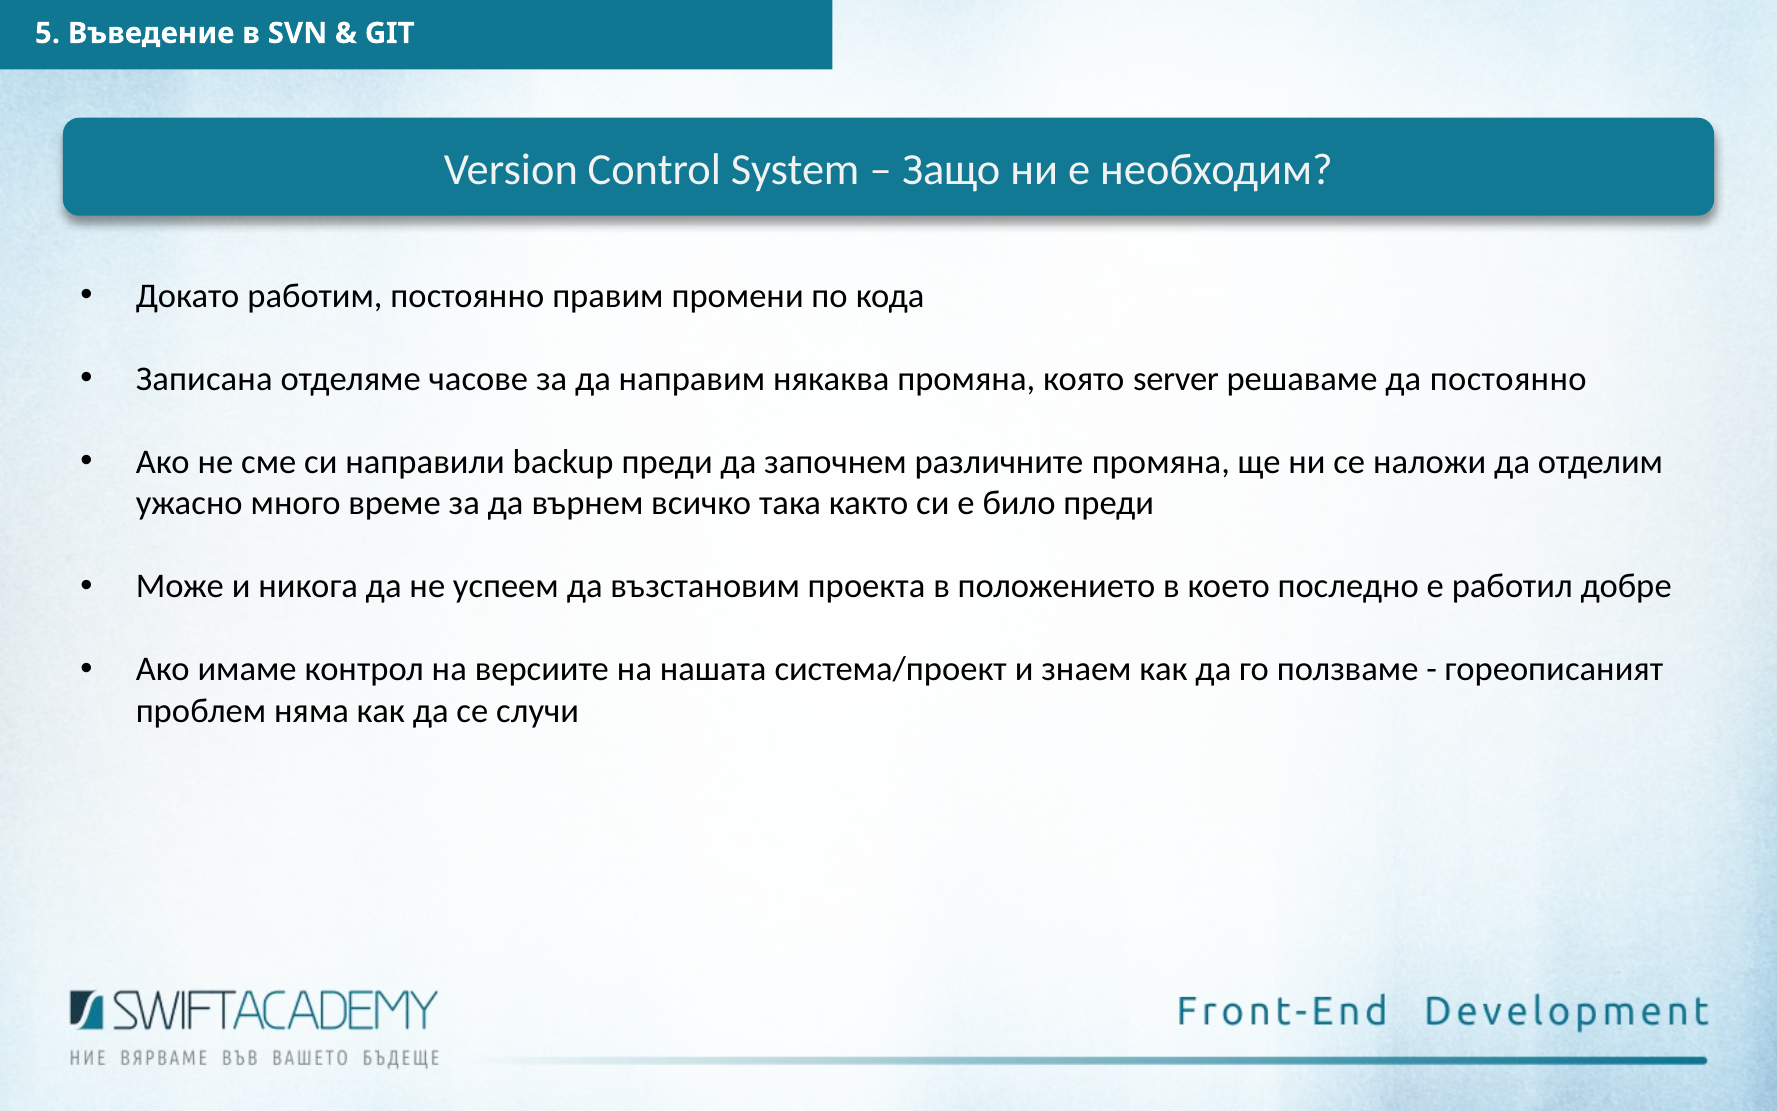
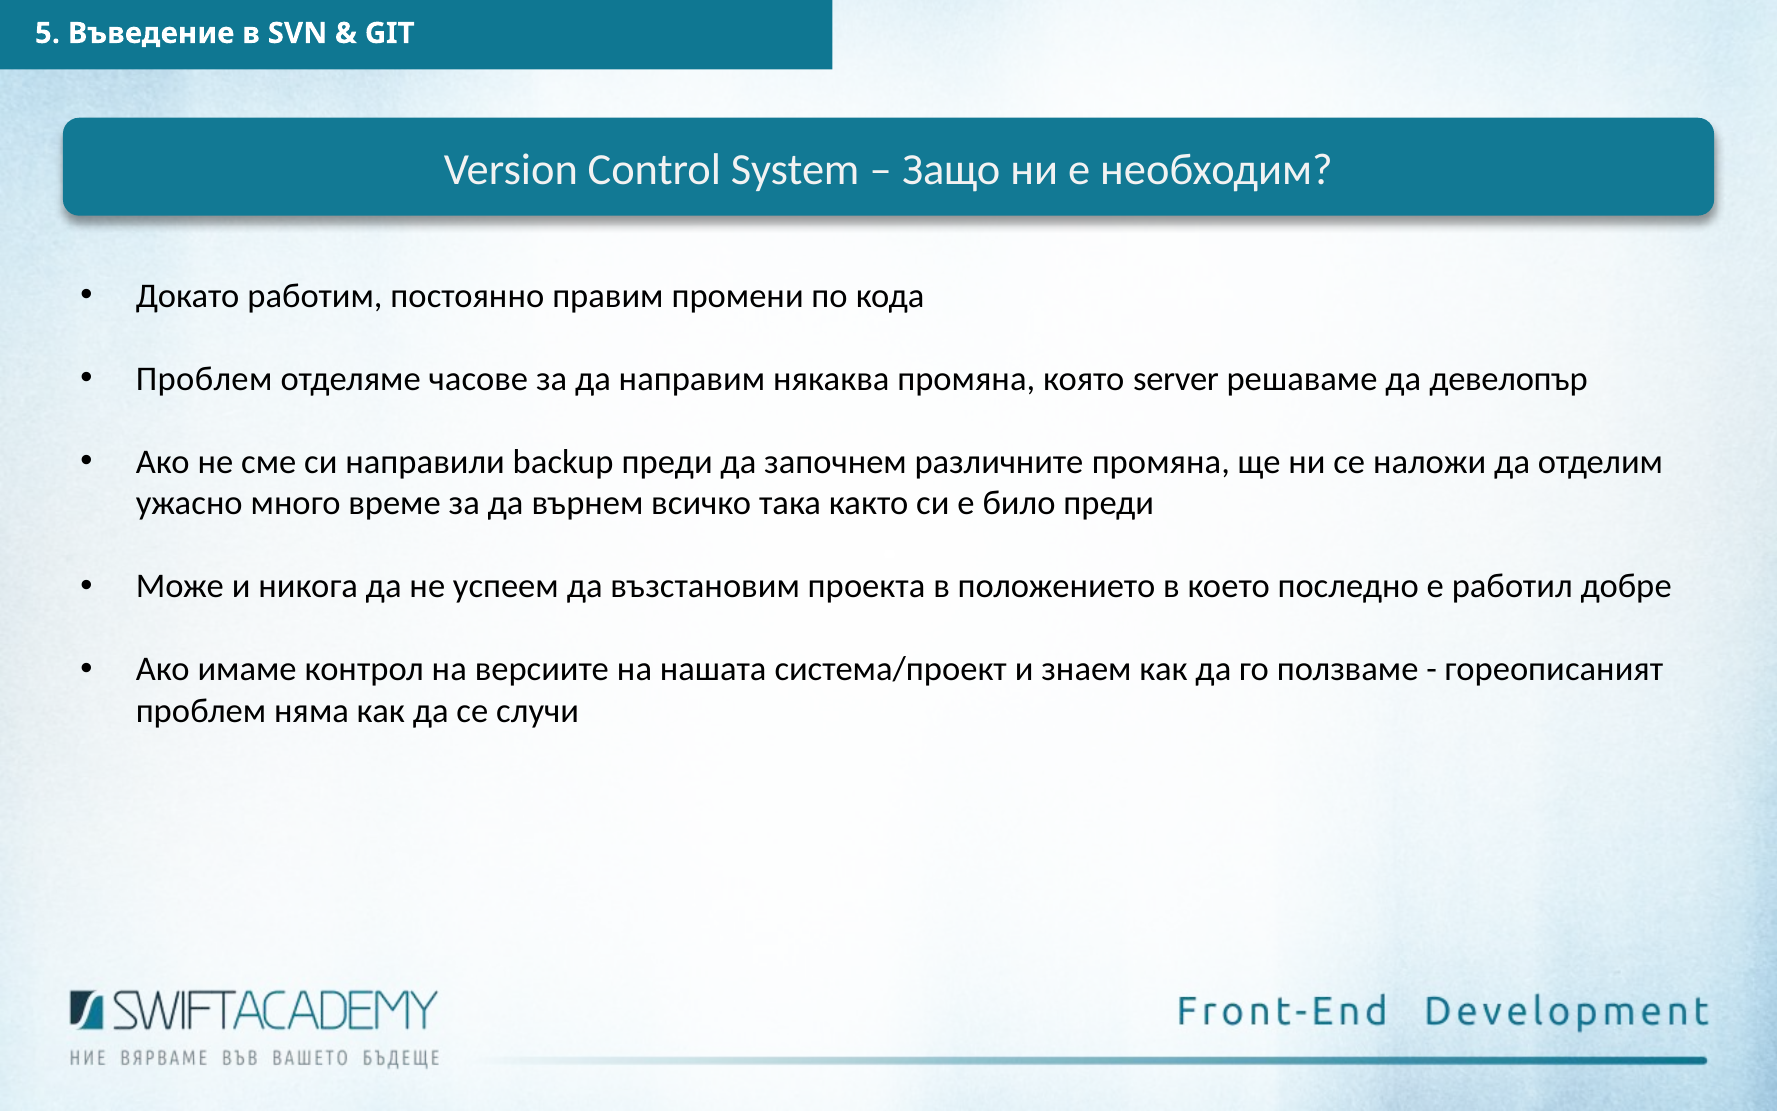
Записана: Записана -> Проблем (204, 379)
да постоянно: постоянно -> девелопър (1509, 379)
